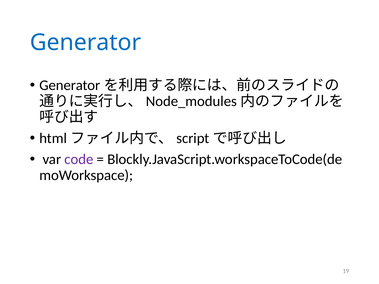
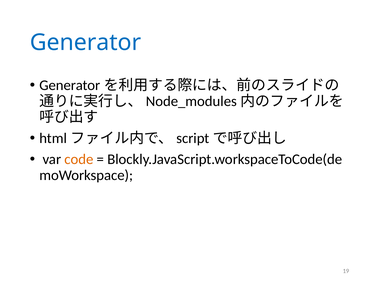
code colour: purple -> orange (79, 160)
